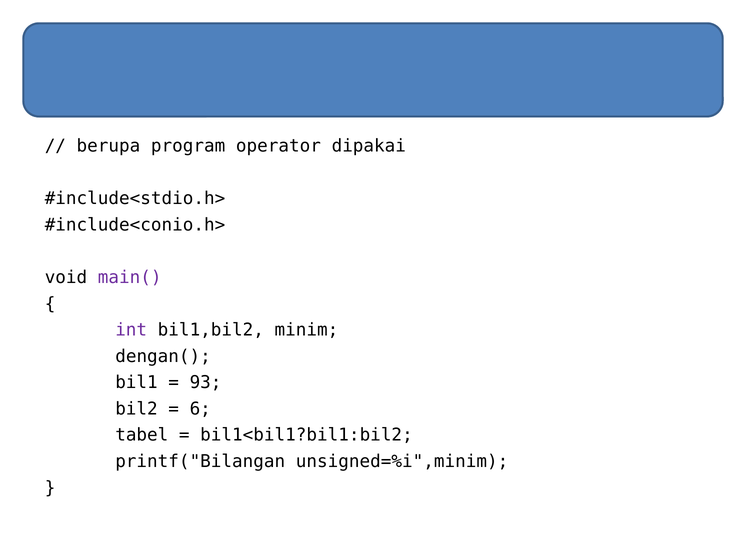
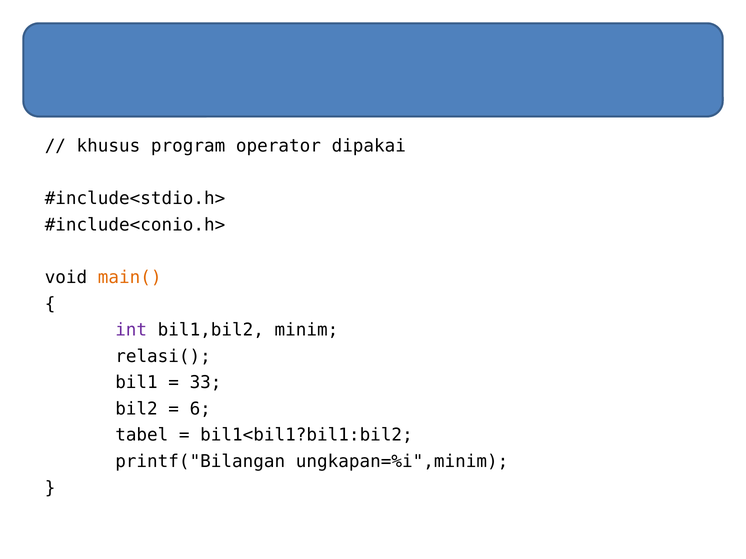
berupa: berupa -> khusus (108, 146)
main( colour: purple -> orange (130, 278)
dengan(: dengan( -> relasi( (163, 357)
93: 93 -> 33 (206, 383)
unsigned=%i",minim: unsigned=%i",minim -> ungkapan=%i",minim (402, 462)
